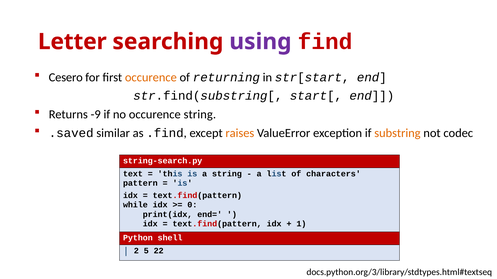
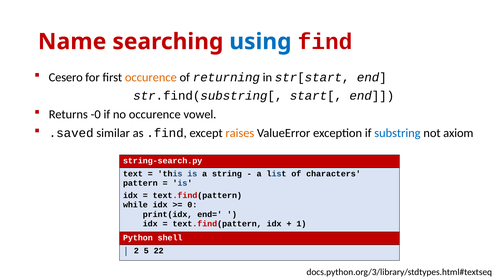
Letter: Letter -> Name (72, 42)
using colour: purple -> blue (260, 42)
-9: -9 -> -0 (96, 115)
occurence string: string -> vowel (200, 115)
substring colour: orange -> blue (397, 133)
codec: codec -> axiom (458, 133)
